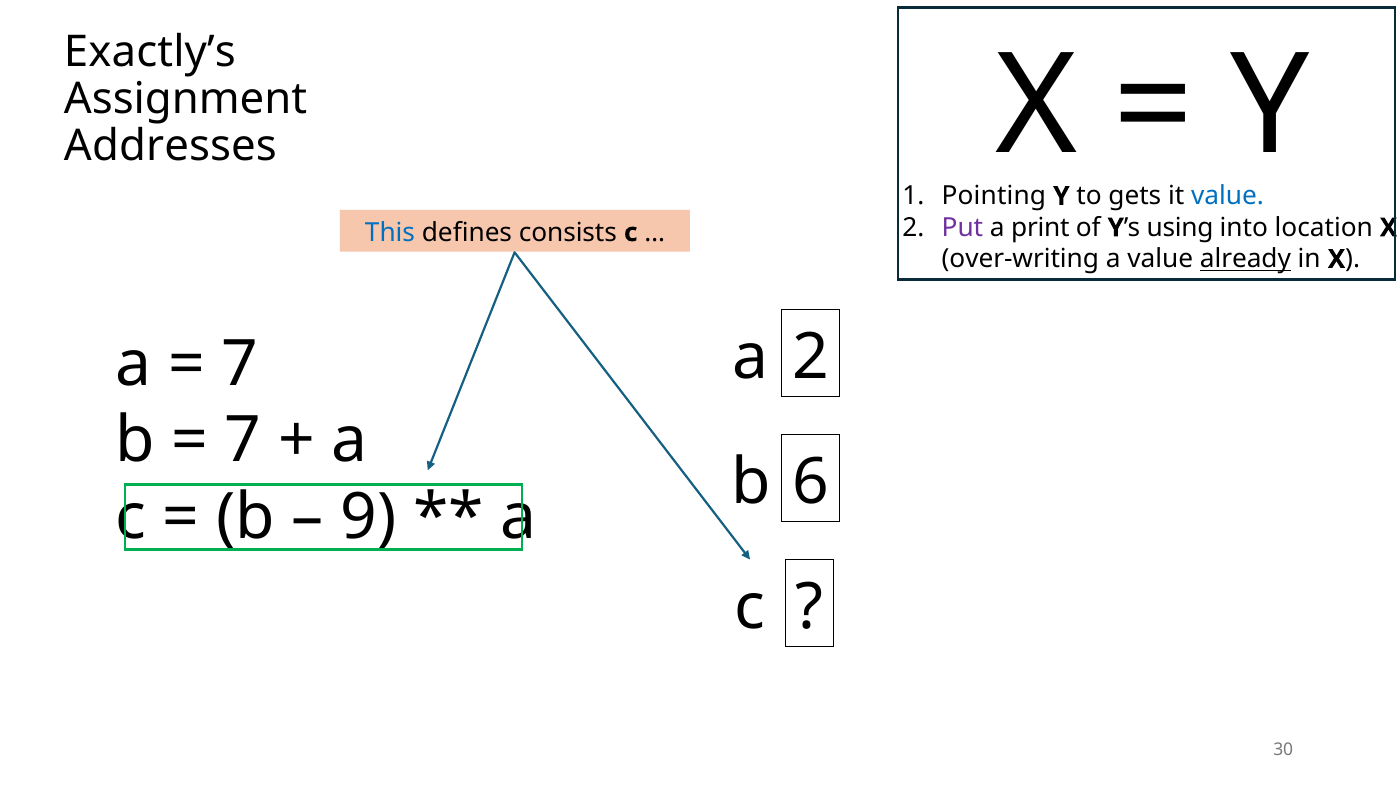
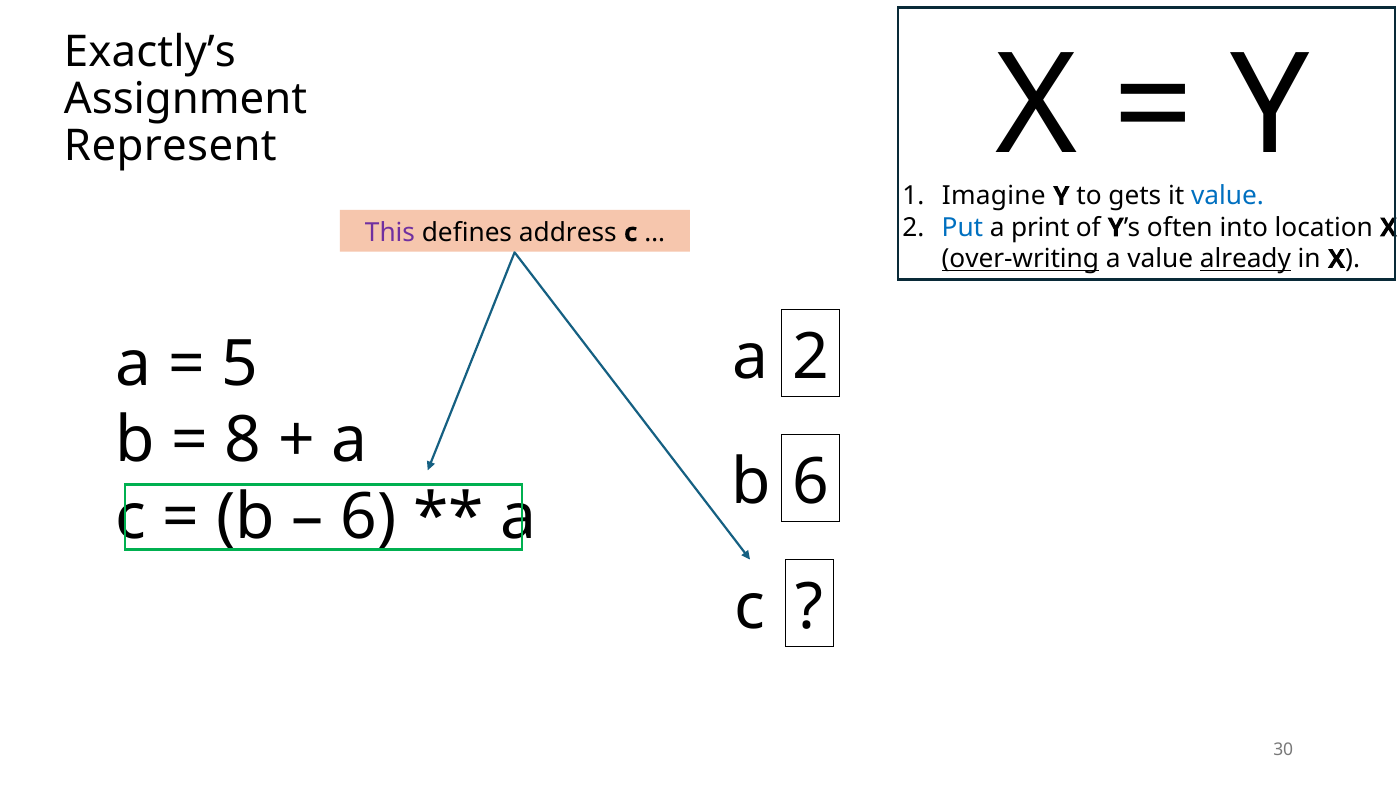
Addresses: Addresses -> Represent (170, 146)
Pointing: Pointing -> Imagine (994, 196)
Put colour: purple -> blue (962, 228)
using: using -> often (1180, 228)
This colour: blue -> purple (390, 233)
consists: consists -> address (568, 233)
over-writing underline: none -> present (1020, 259)
7: 7 -> 5 (240, 364)
7: 7 -> 8 (243, 441)
9: 9 -> 6 (368, 518)
